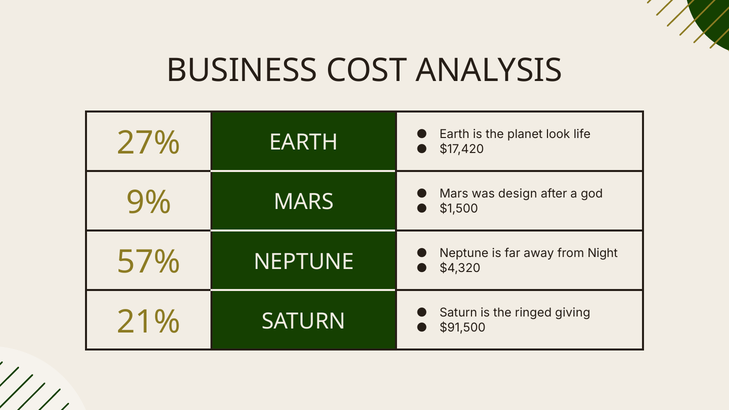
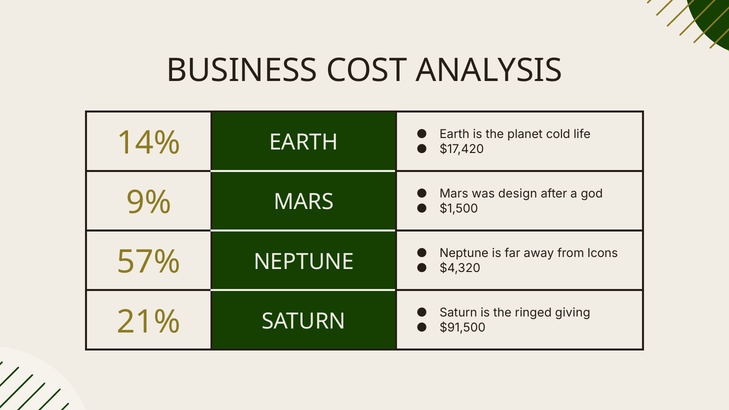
look: look -> cold (558, 134)
27%: 27% -> 14% (149, 143)
Night: Night -> Icons (603, 253)
